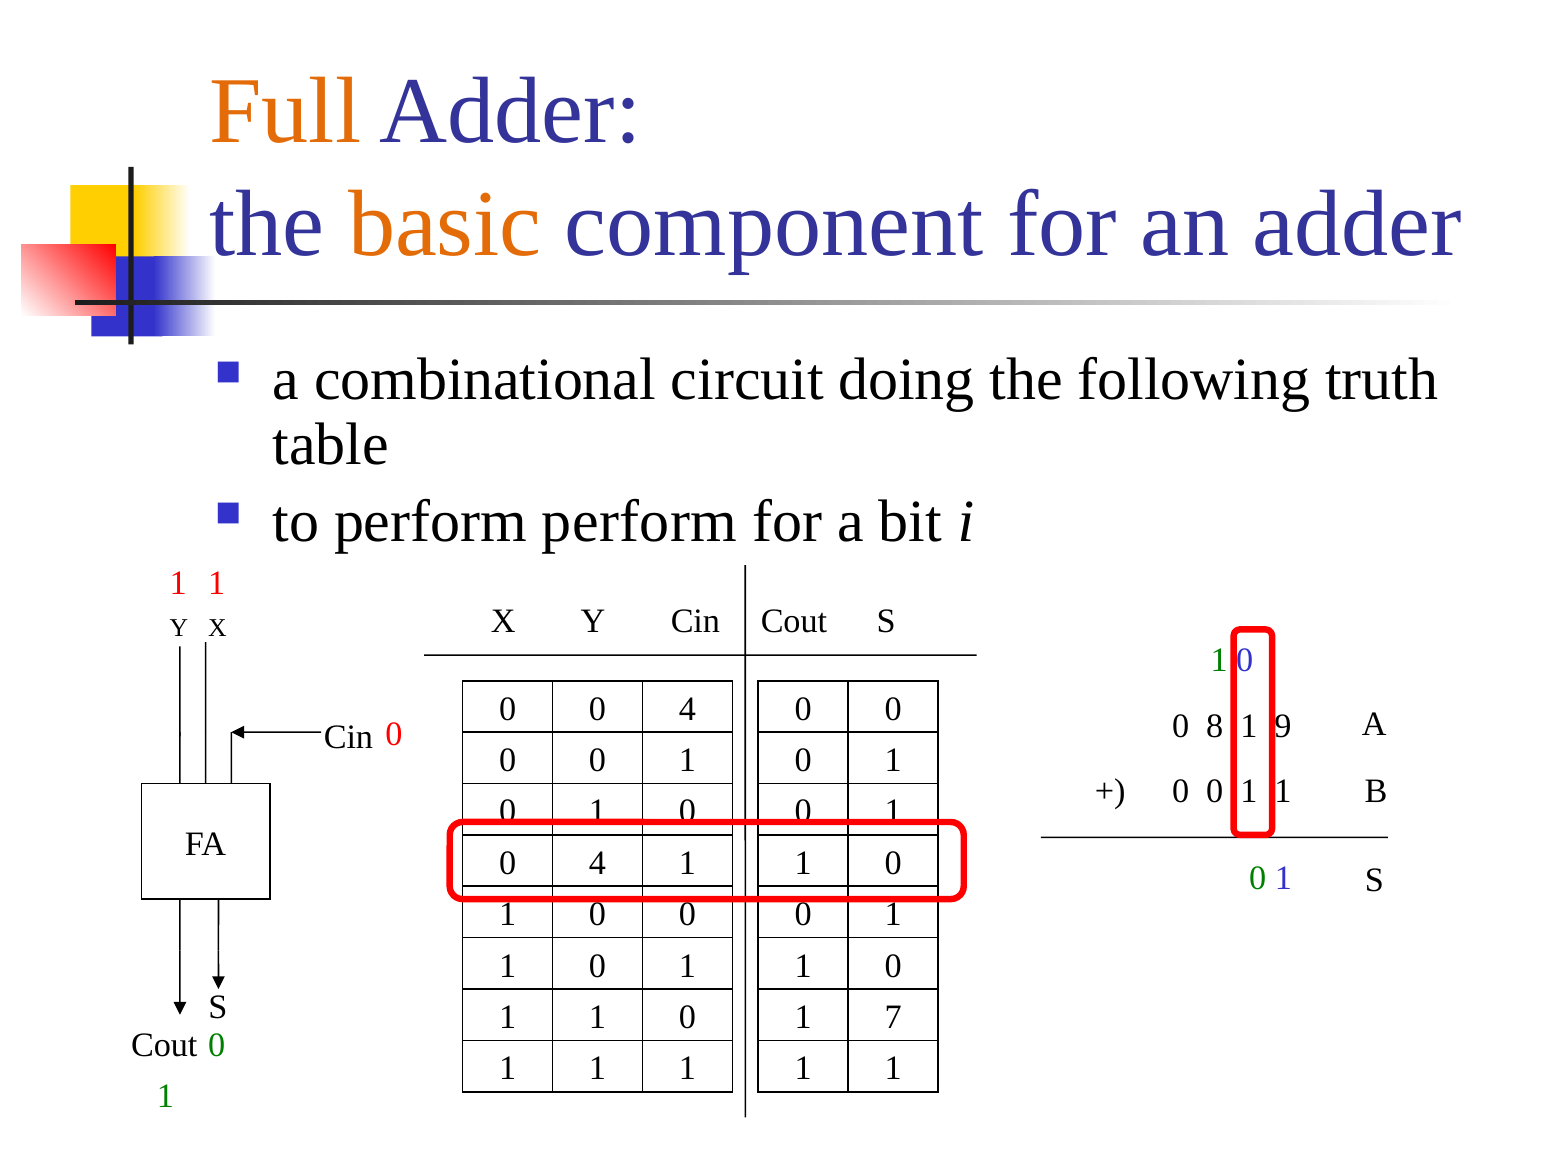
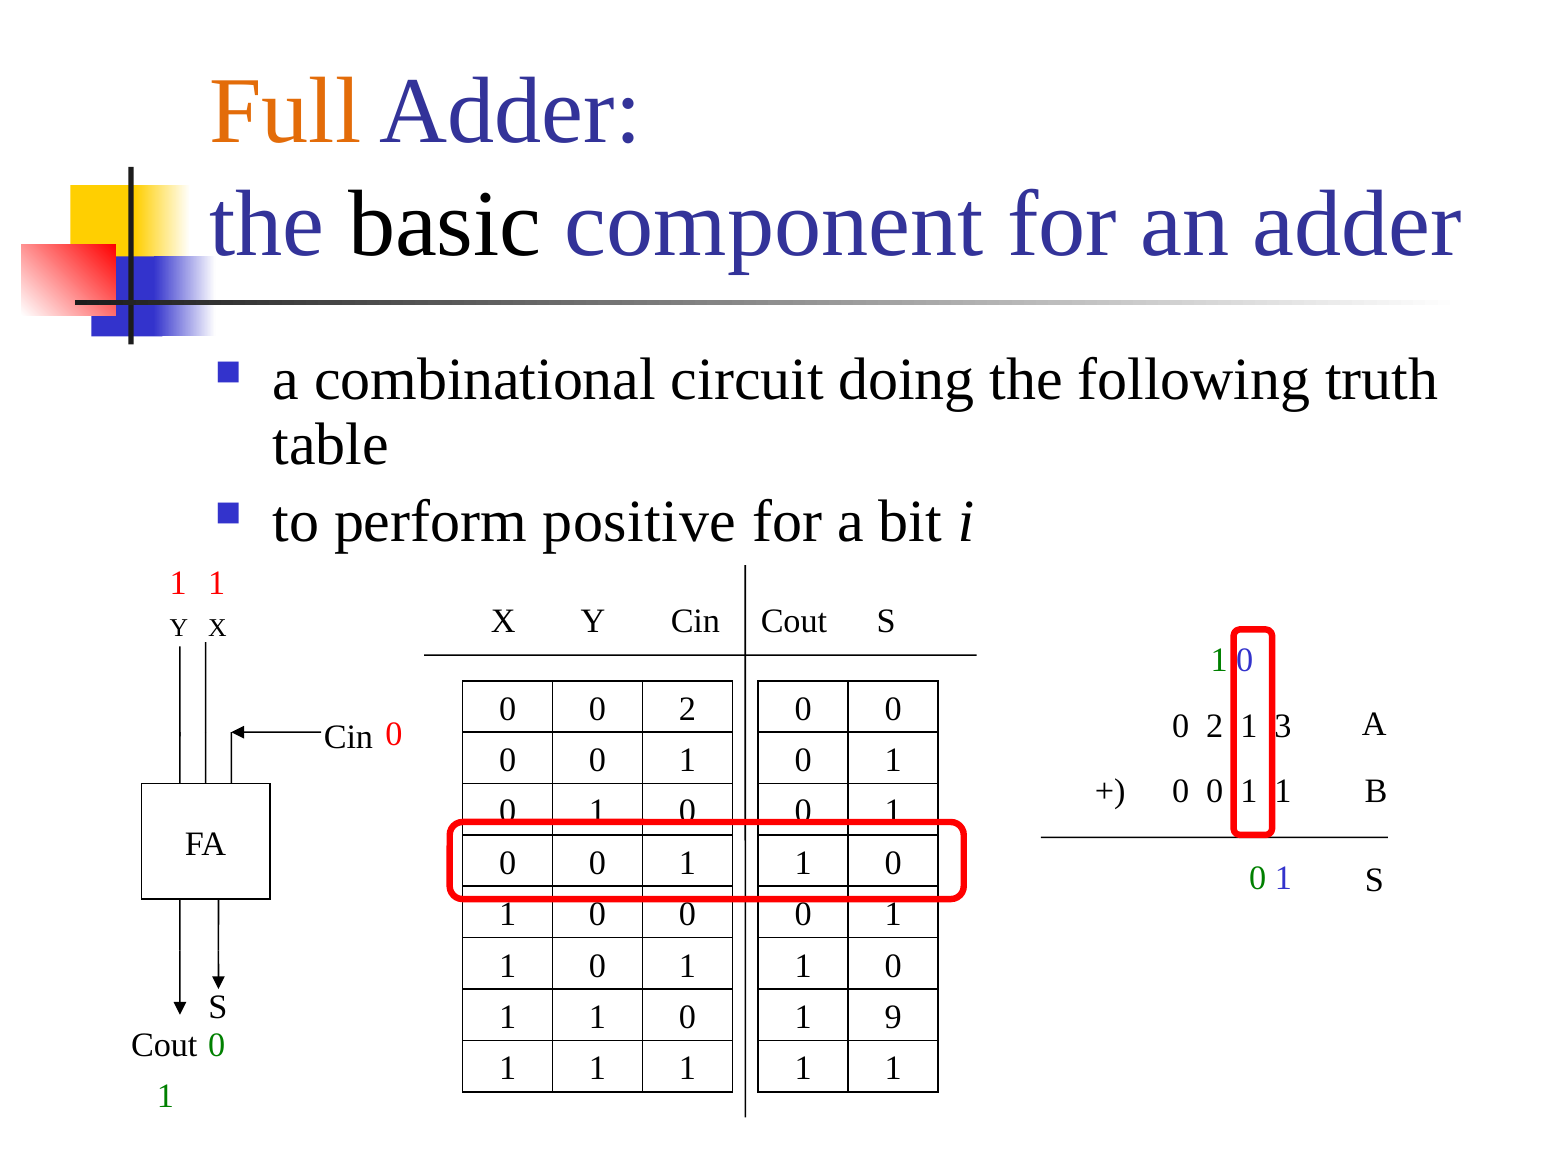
basic colour: orange -> black (445, 225)
perform perform: perform -> positive (639, 522)
0 0 4: 4 -> 2 (687, 709)
8: 8 -> 2 (1215, 727)
9: 9 -> 3 (1283, 727)
4: 4 -> 0 (598, 863)
7: 7 -> 9 (893, 1018)
